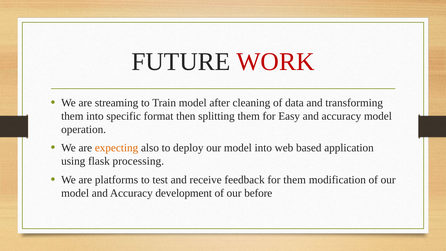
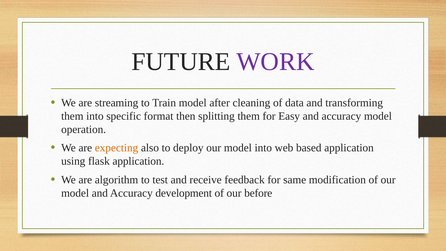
WORK colour: red -> purple (275, 62)
flask processing: processing -> application (138, 161)
platforms: platforms -> algorithm (117, 180)
for them: them -> same (295, 180)
